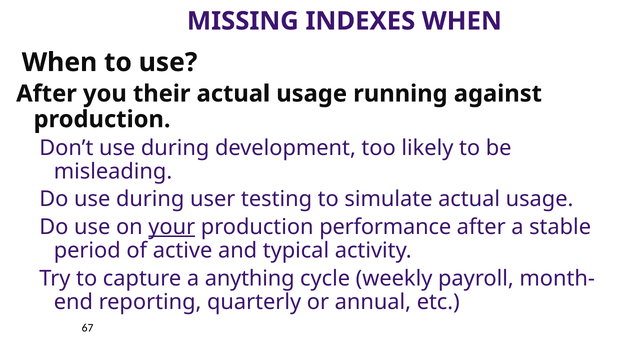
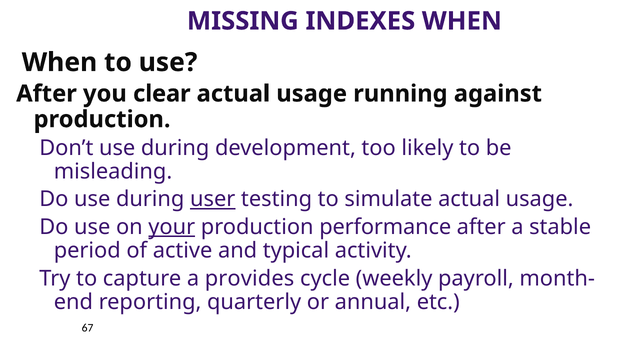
their: their -> clear (162, 94)
user underline: none -> present (213, 199)
anything: anything -> provides (250, 278)
